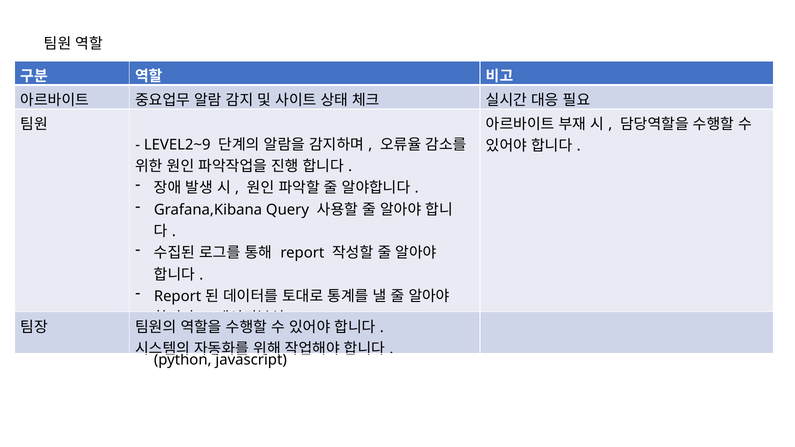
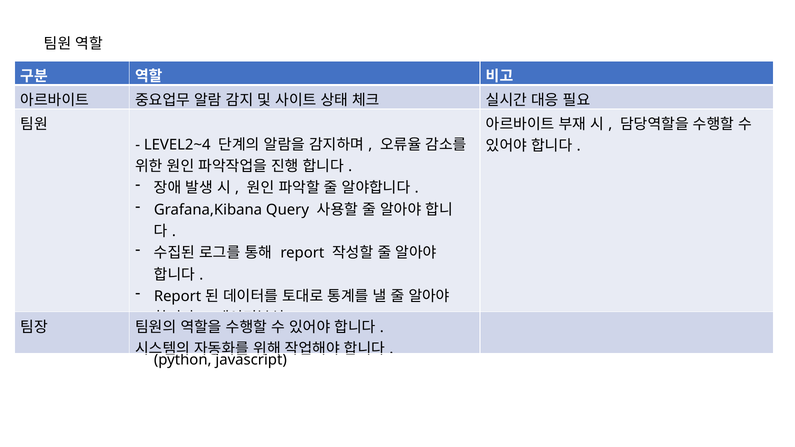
LEVEL2~9: LEVEL2~9 -> LEVEL2~4 (177, 145)
